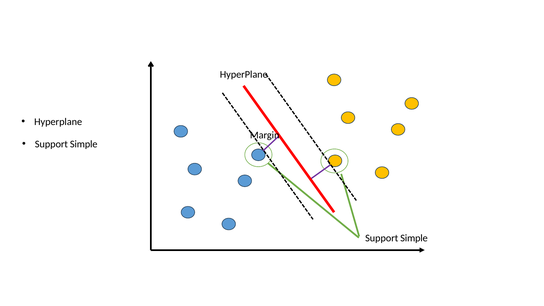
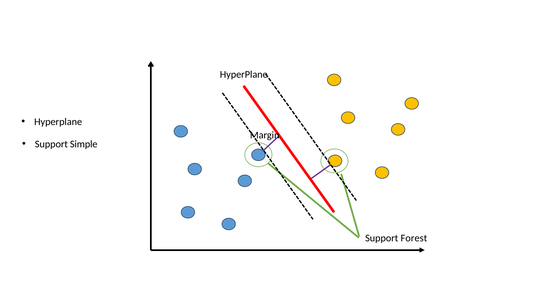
Simple: Simple -> Forest (414, 238)
